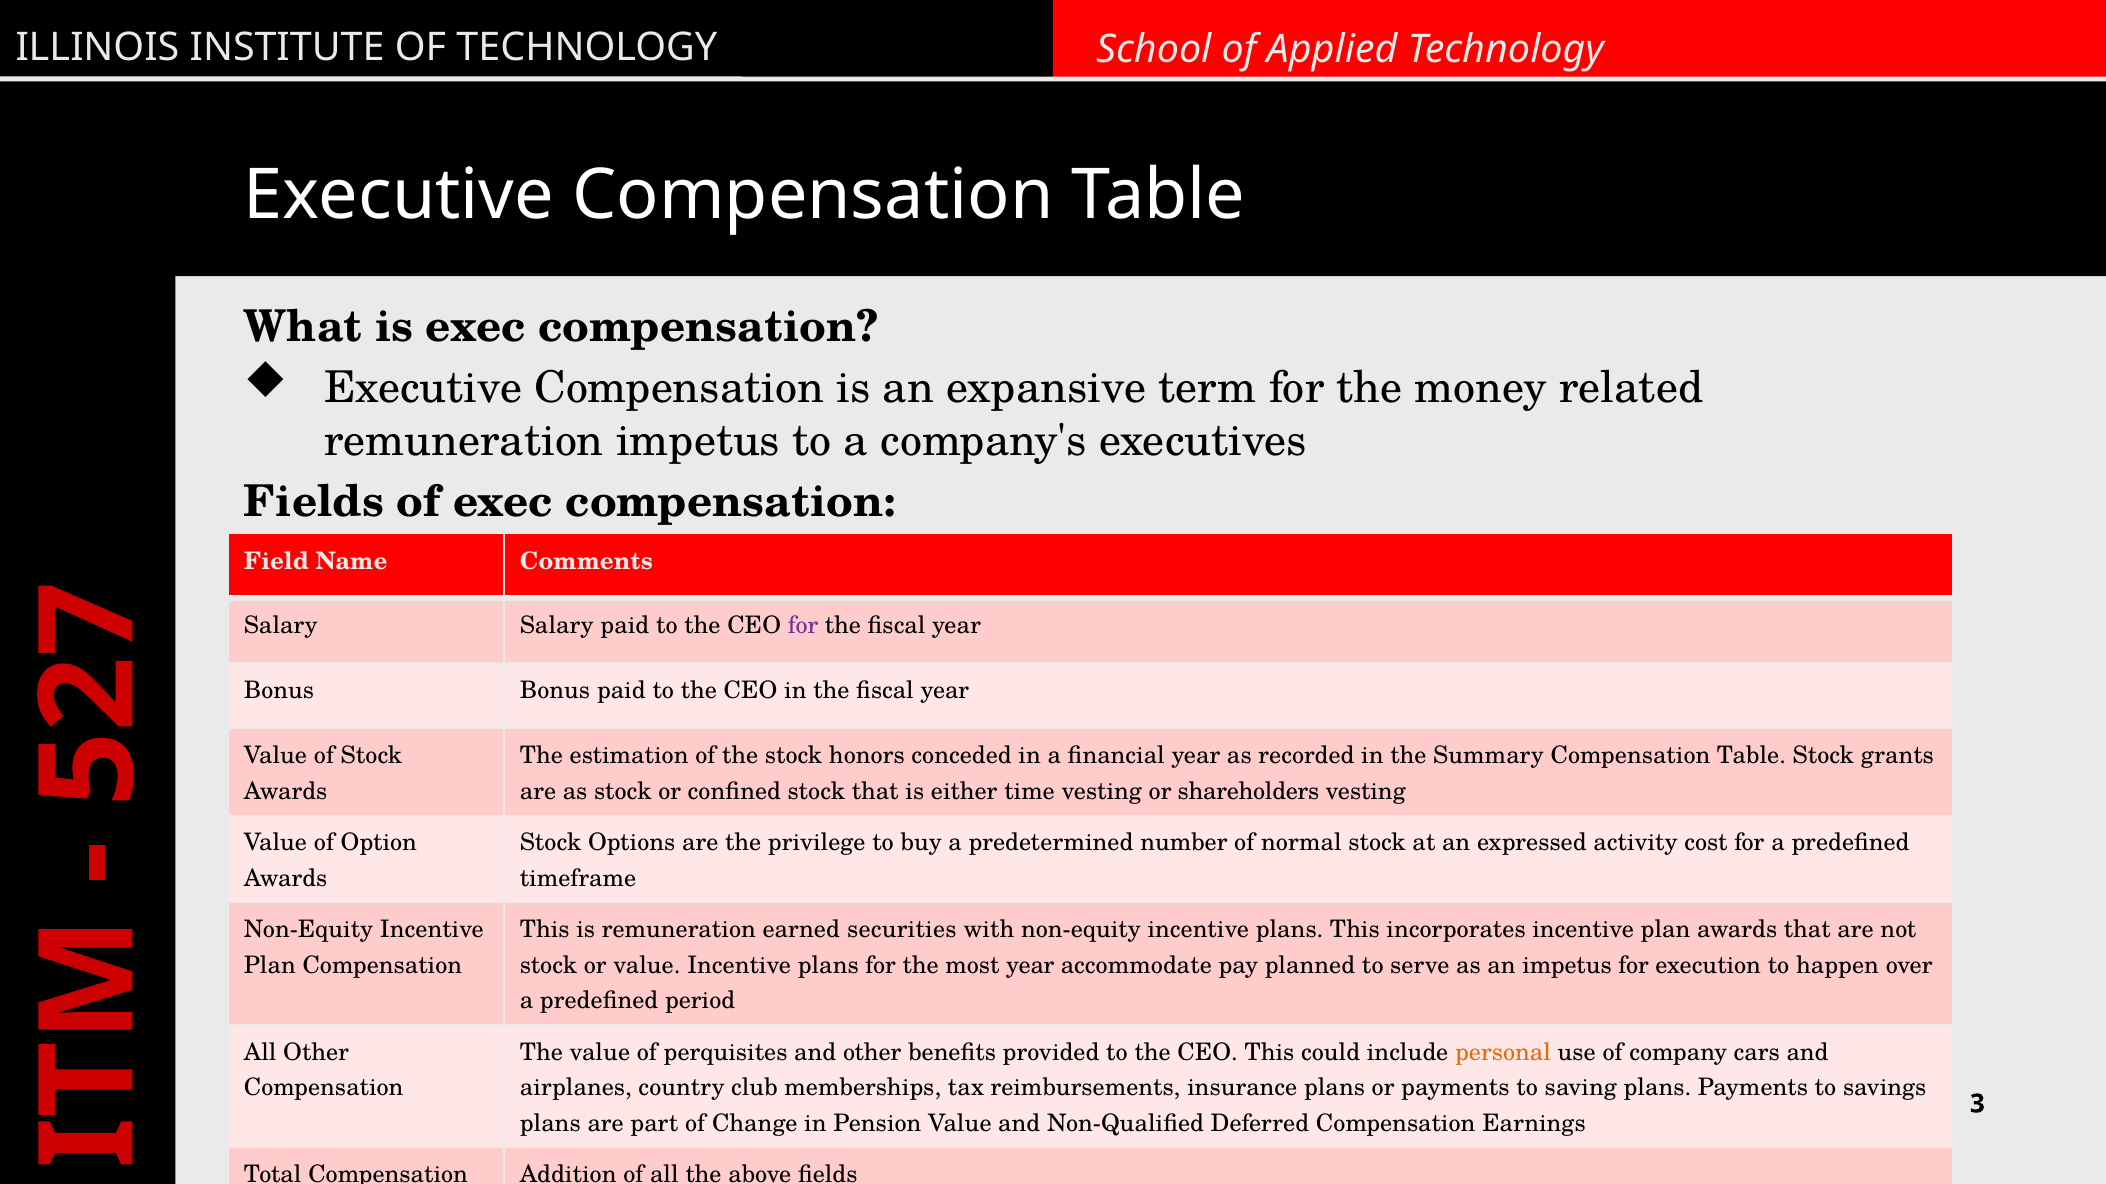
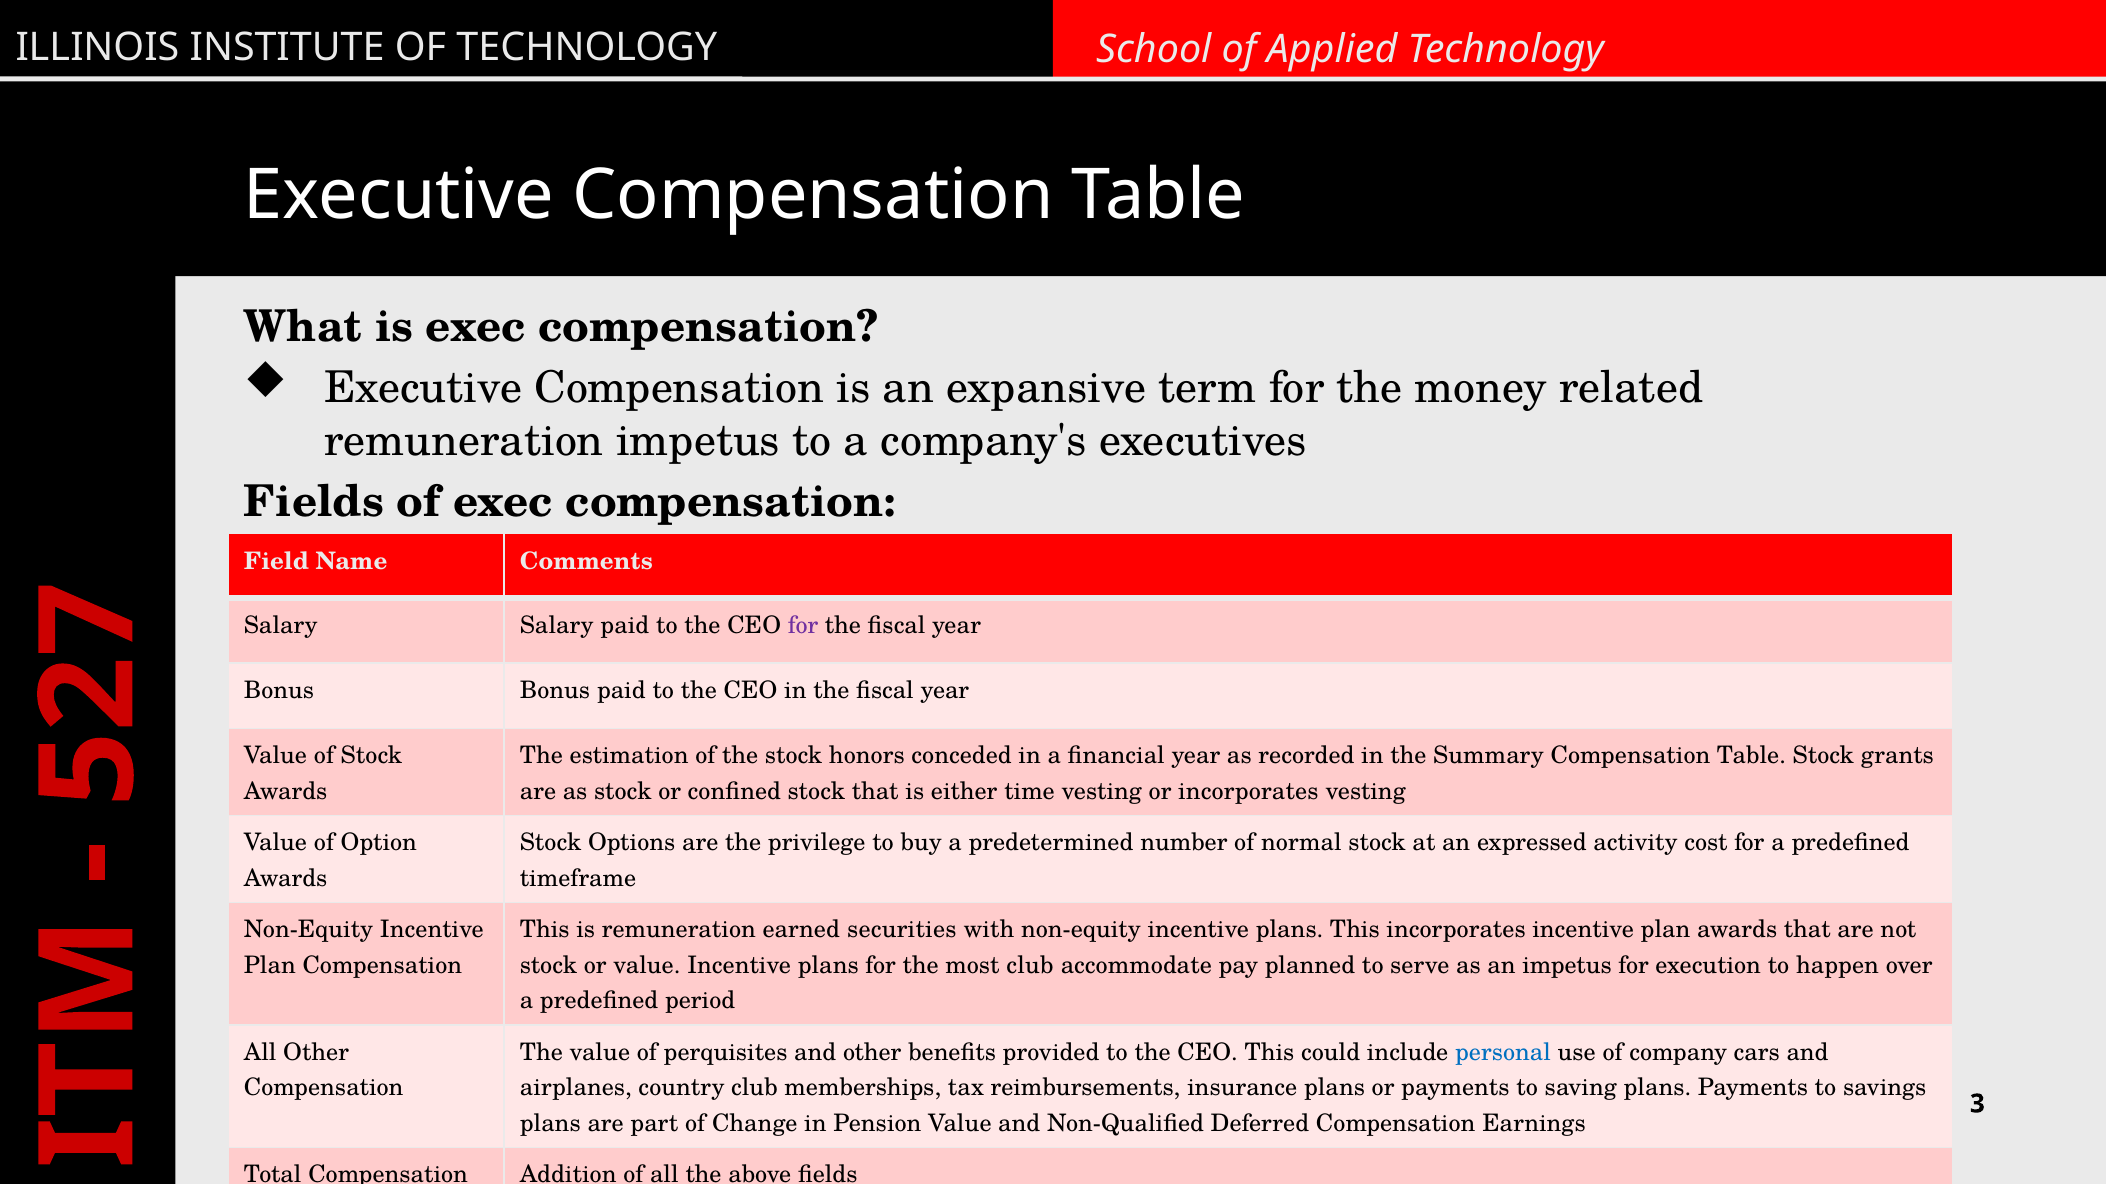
or shareholders: shareholders -> incorporates (1248, 792)
most year: year -> club (1030, 966)
personal colour: orange -> blue (1503, 1053)
